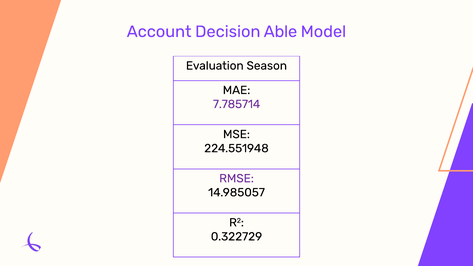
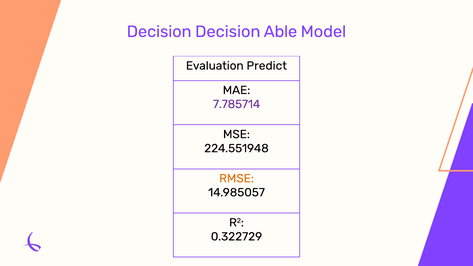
Account: Account -> Decision (159, 32)
Season: Season -> Predict (267, 66)
RMSE colour: purple -> orange (237, 178)
